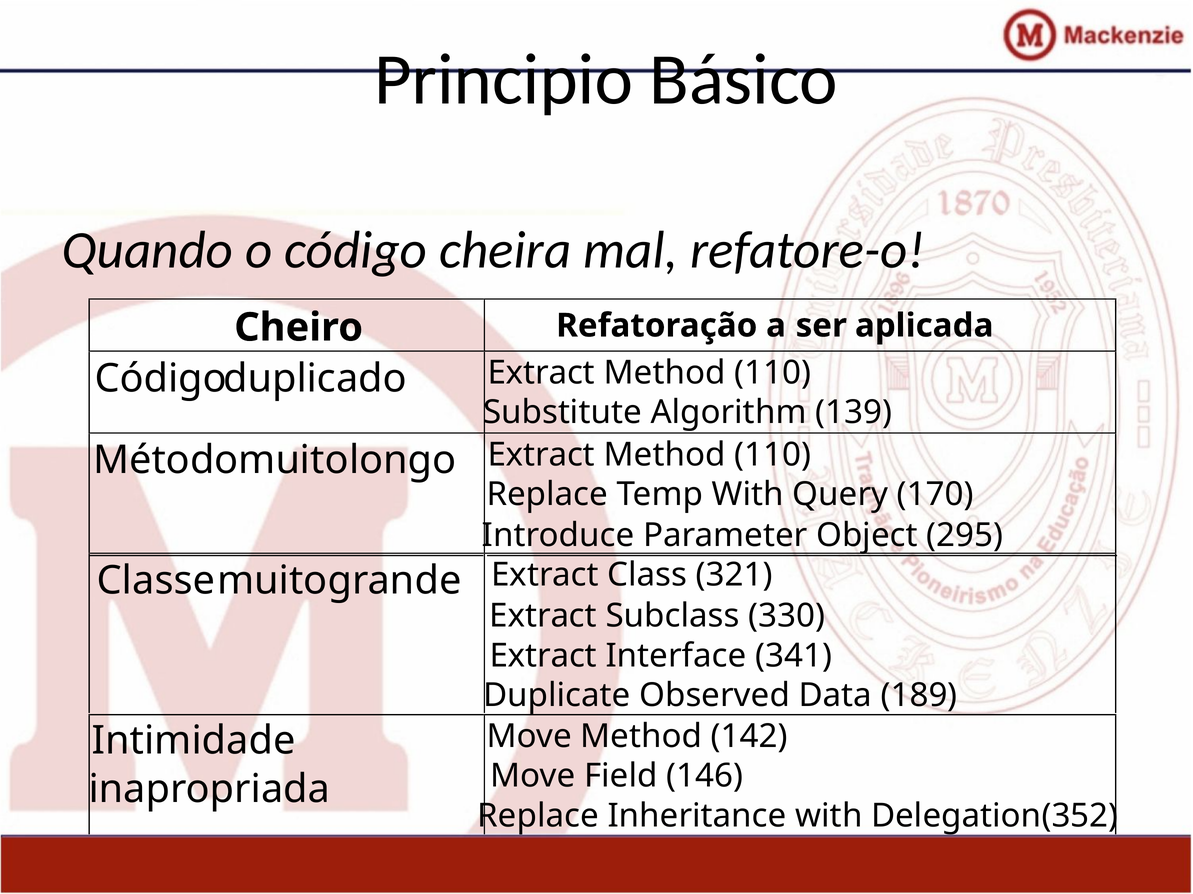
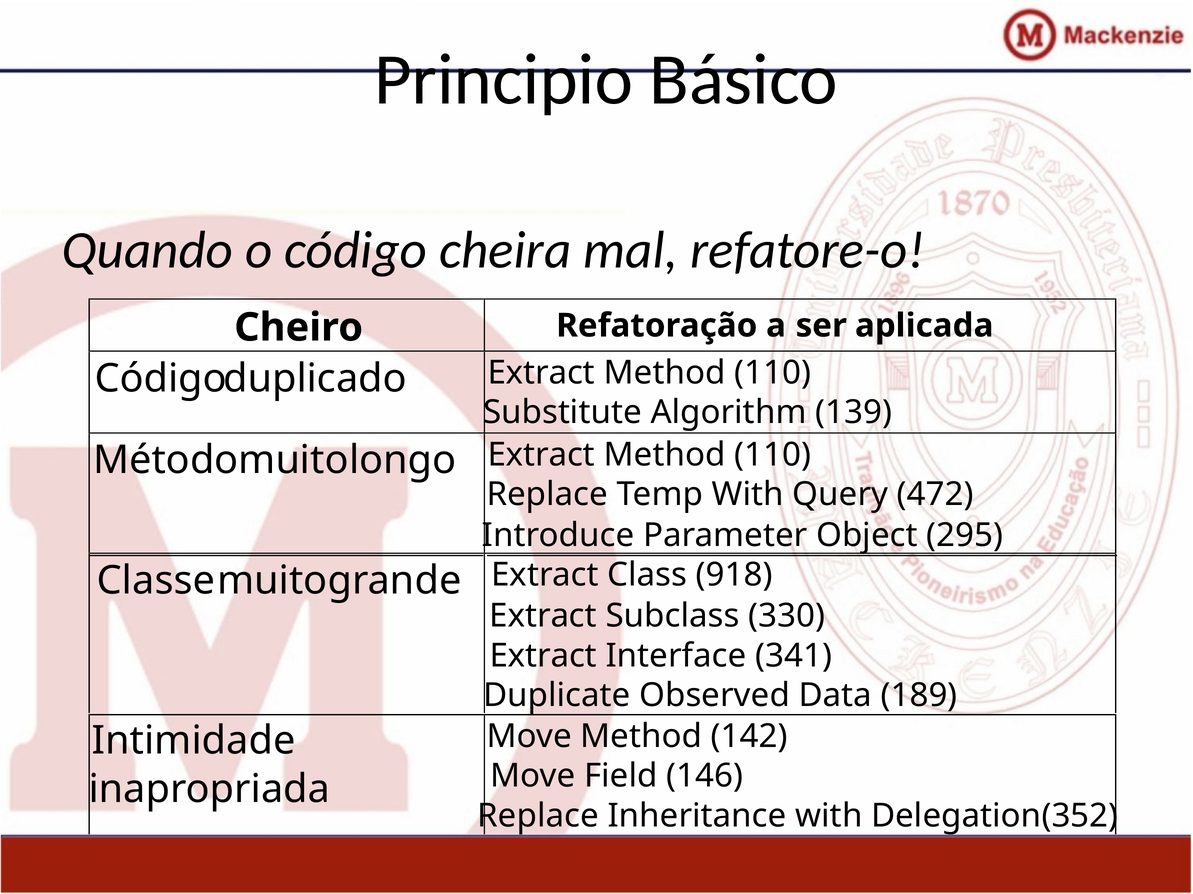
170: 170 -> 472 (935, 495)
321: 321 -> 918 (734, 575)
